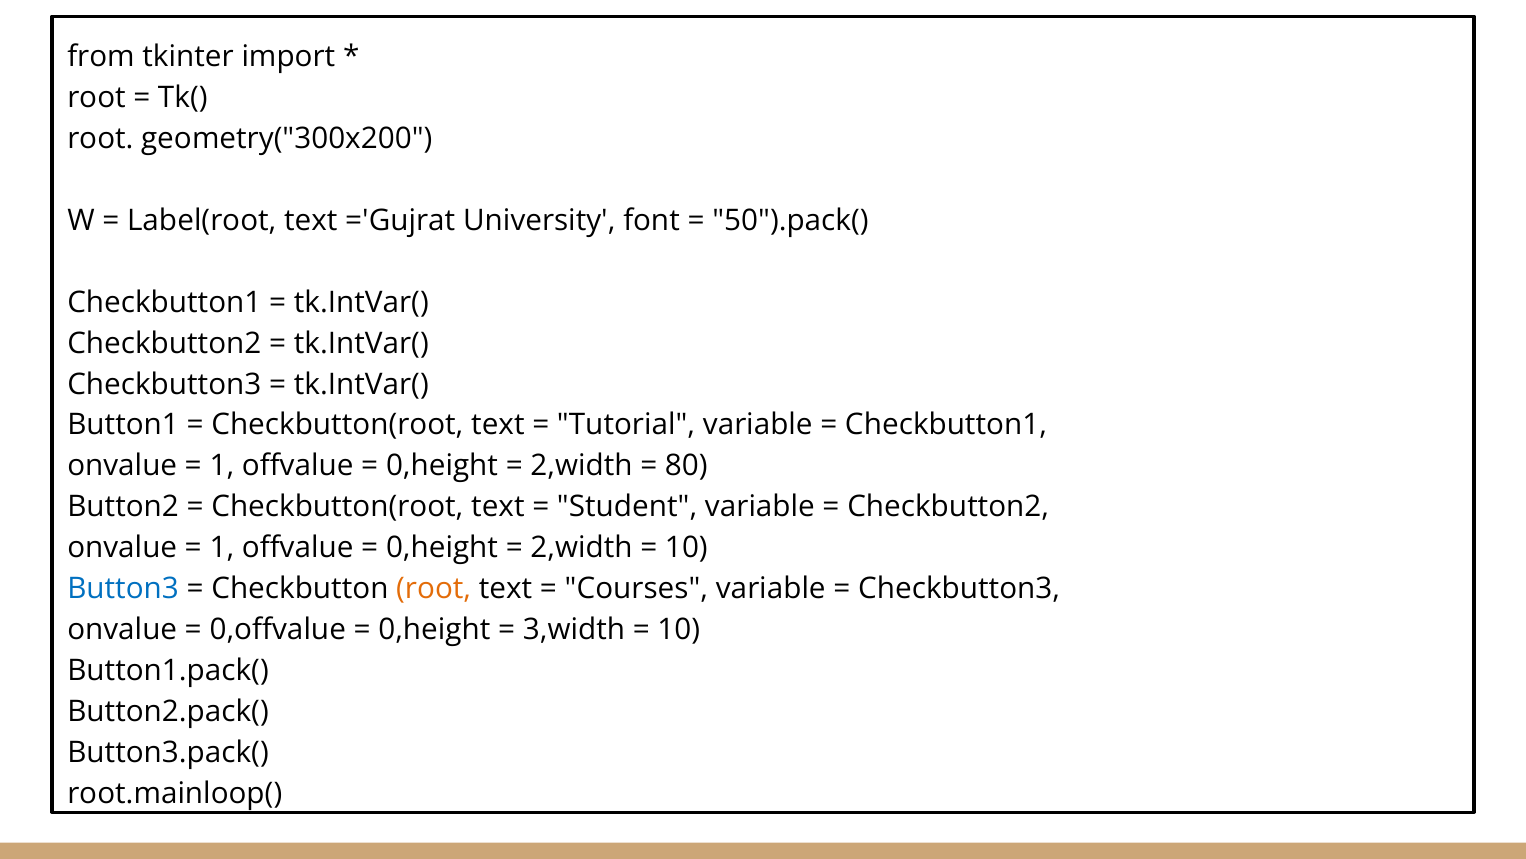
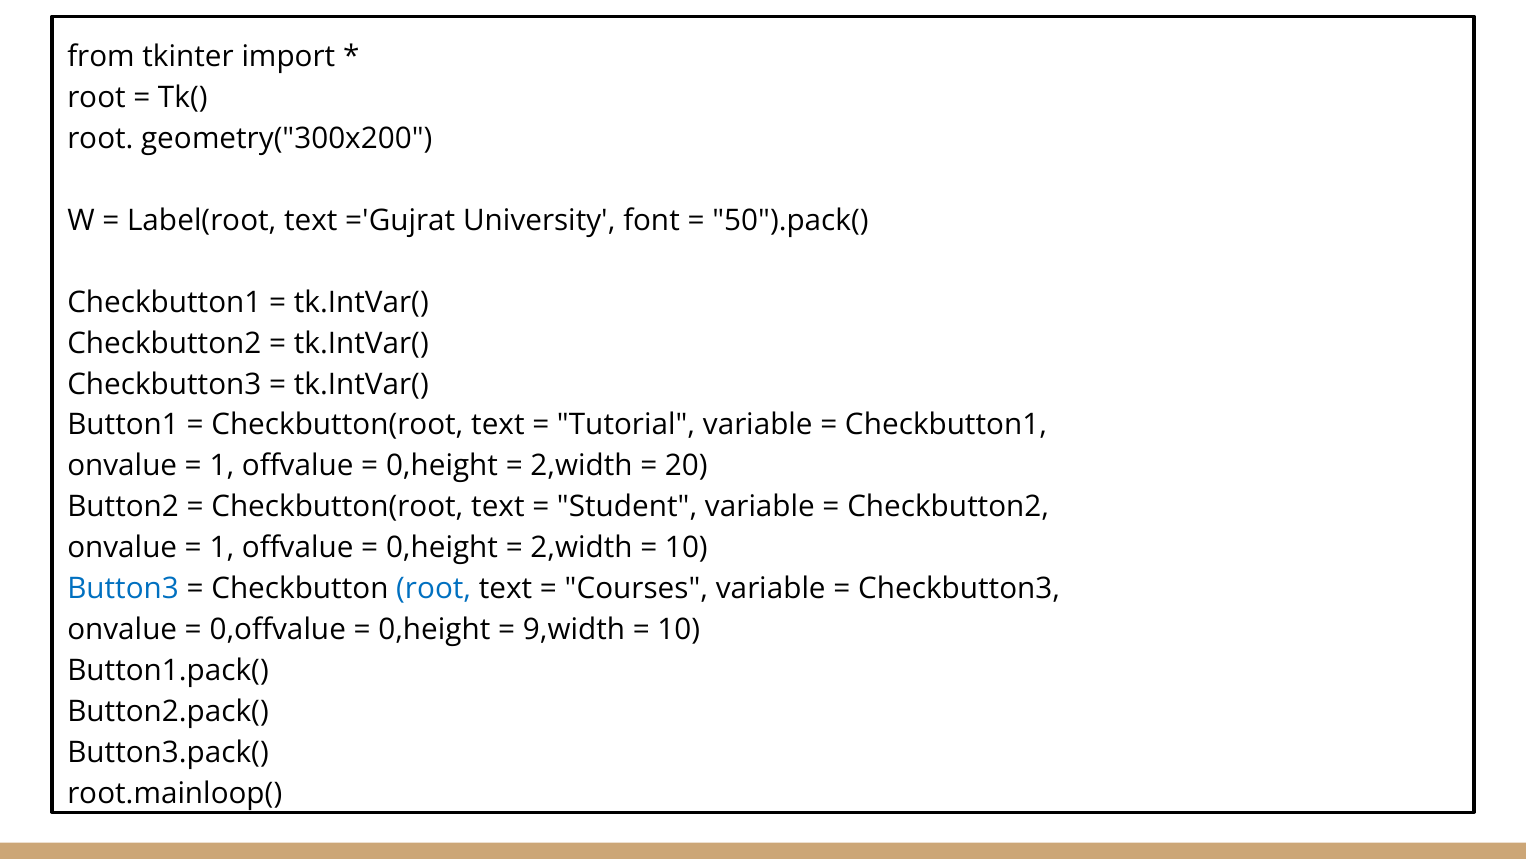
80: 80 -> 20 (686, 466)
root colour: orange -> blue (434, 589)
3,width: 3,width -> 9,width (574, 629)
